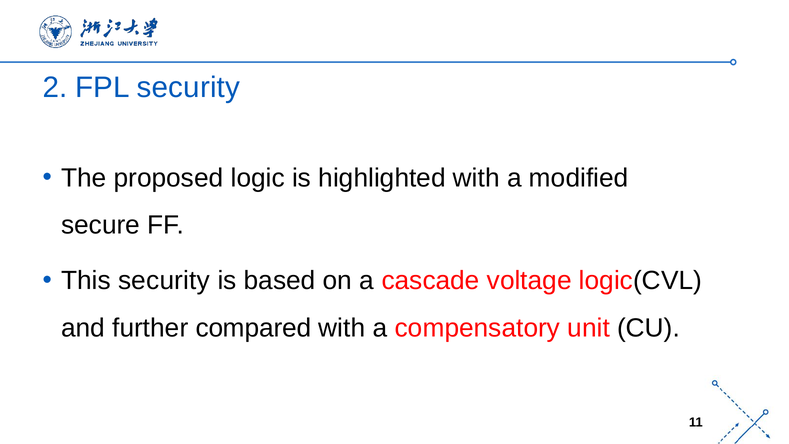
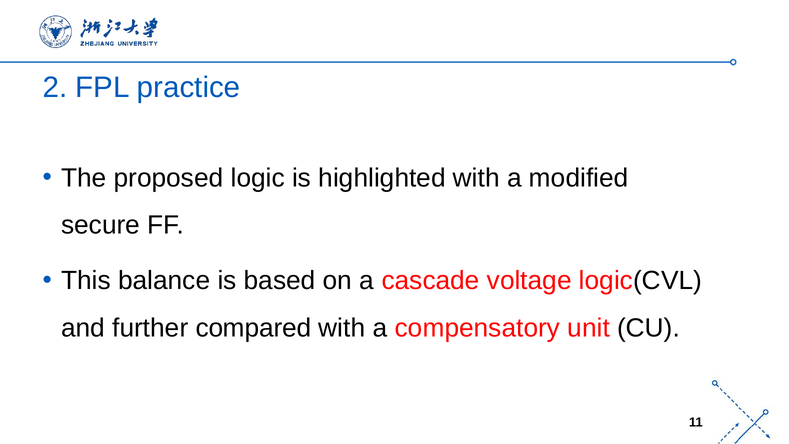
FPL security: security -> practice (189, 87)
This security: security -> balance (164, 281)
